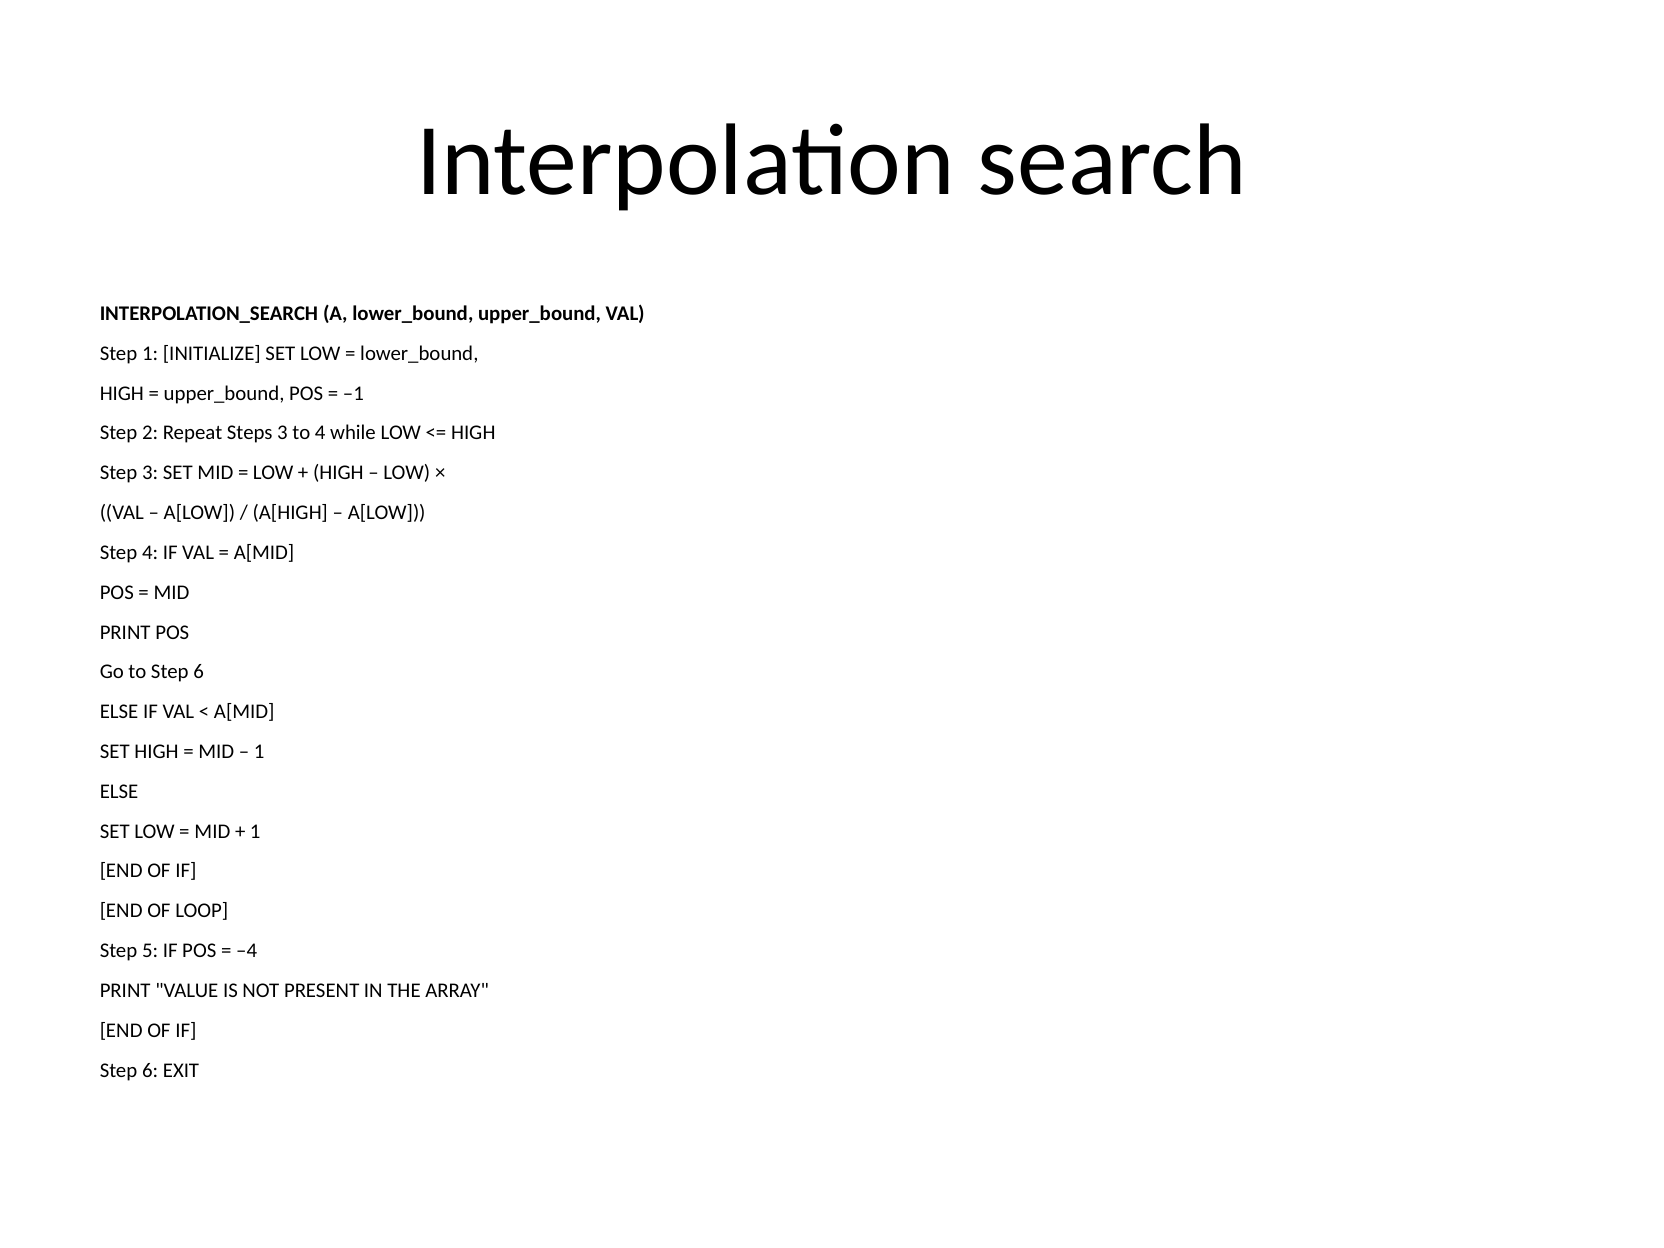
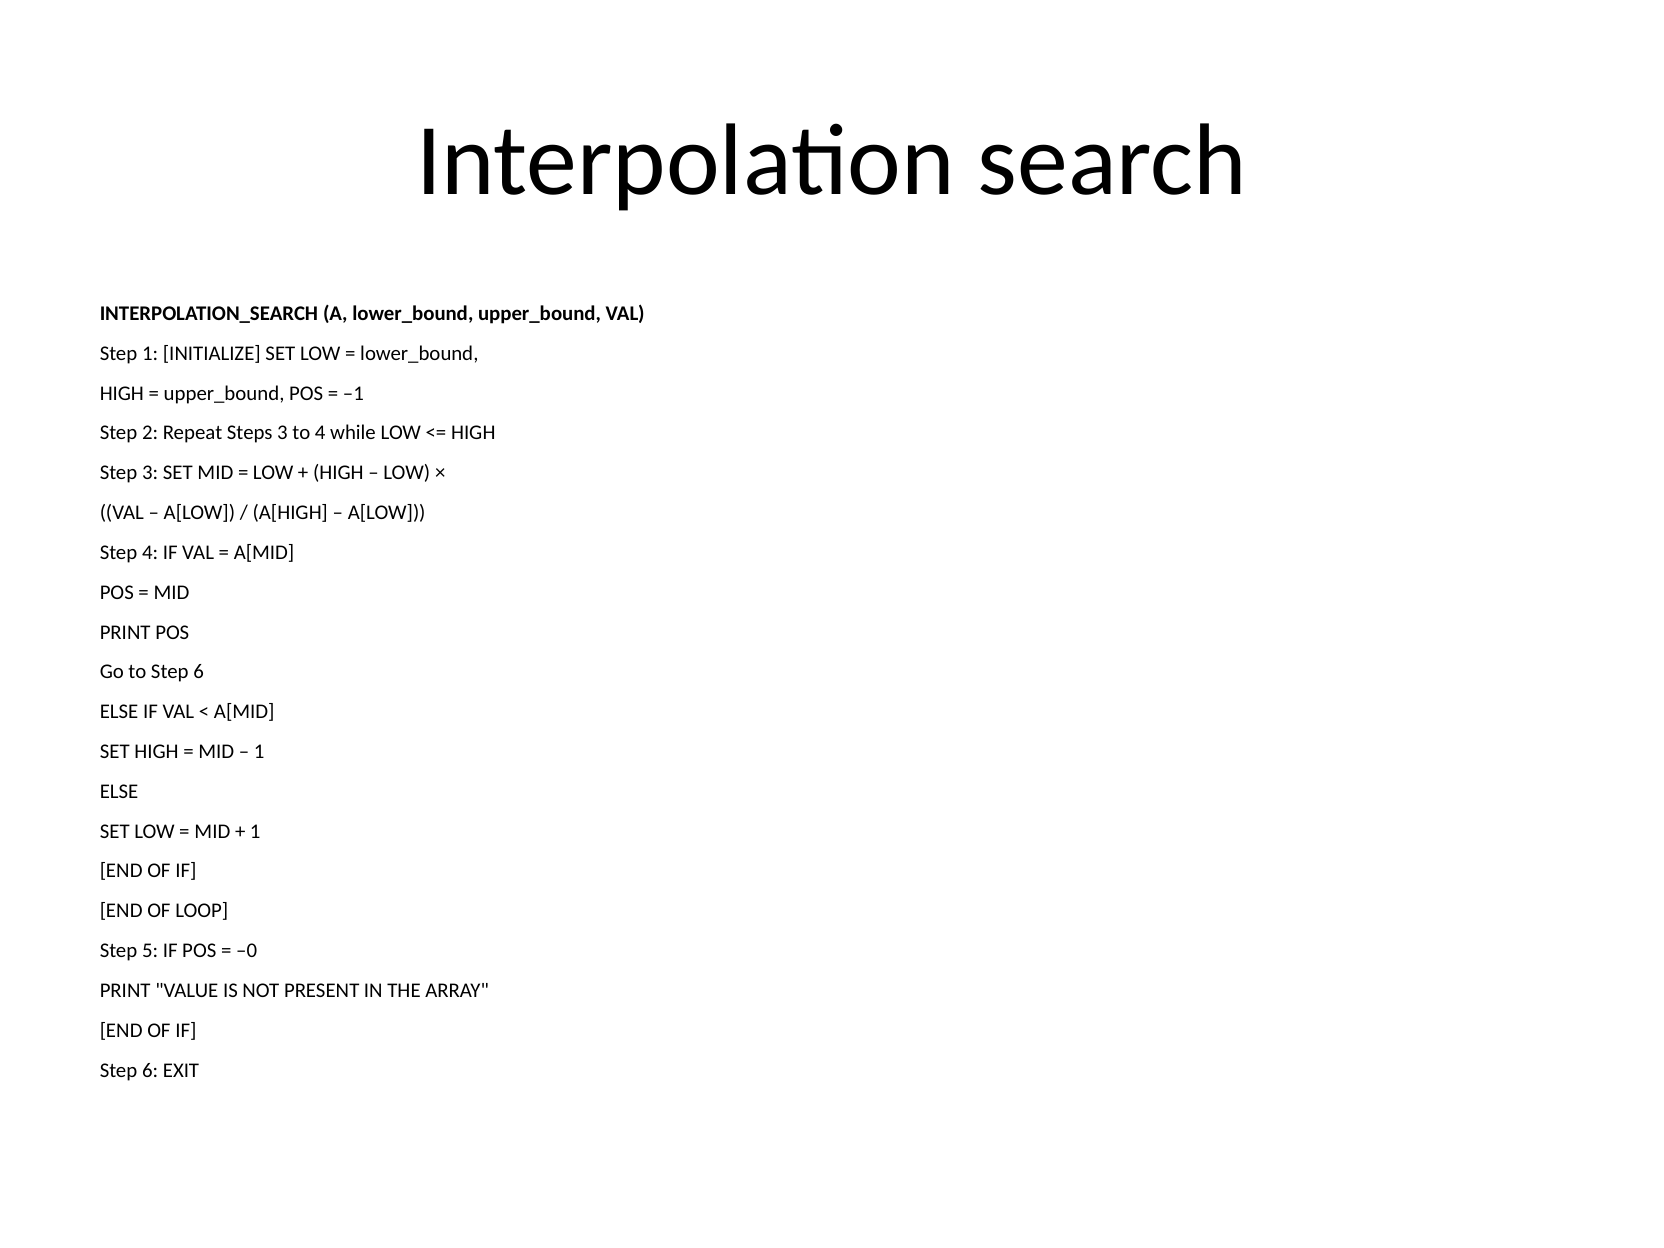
–4: –4 -> –0 (247, 951)
